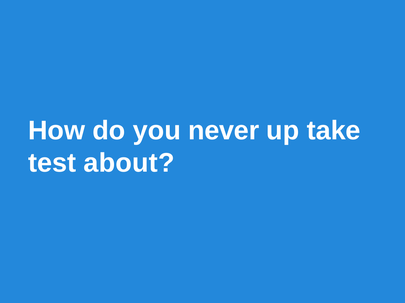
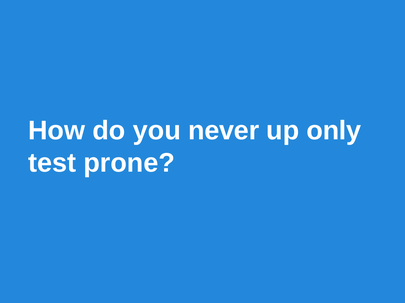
take: take -> only (334, 131)
about: about -> prone (129, 163)
